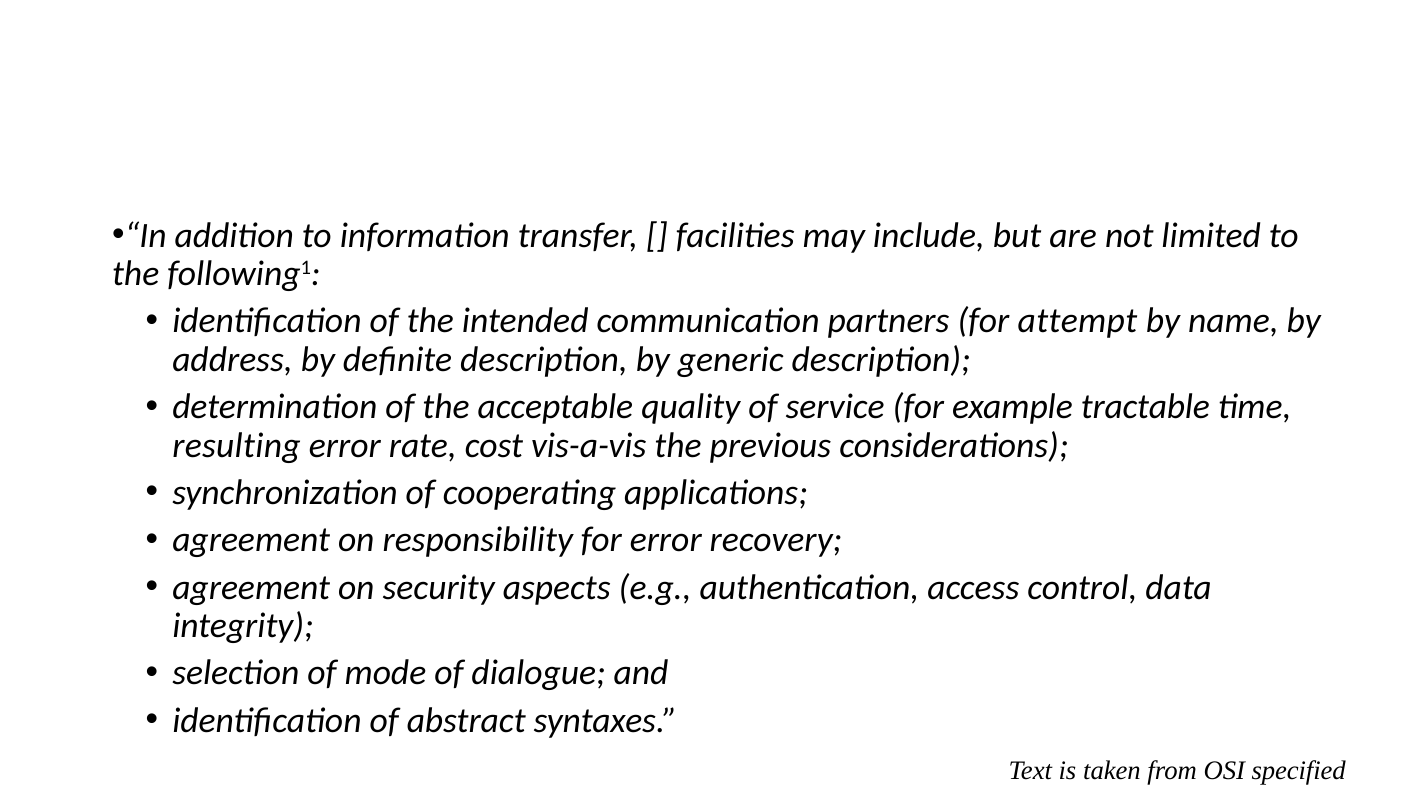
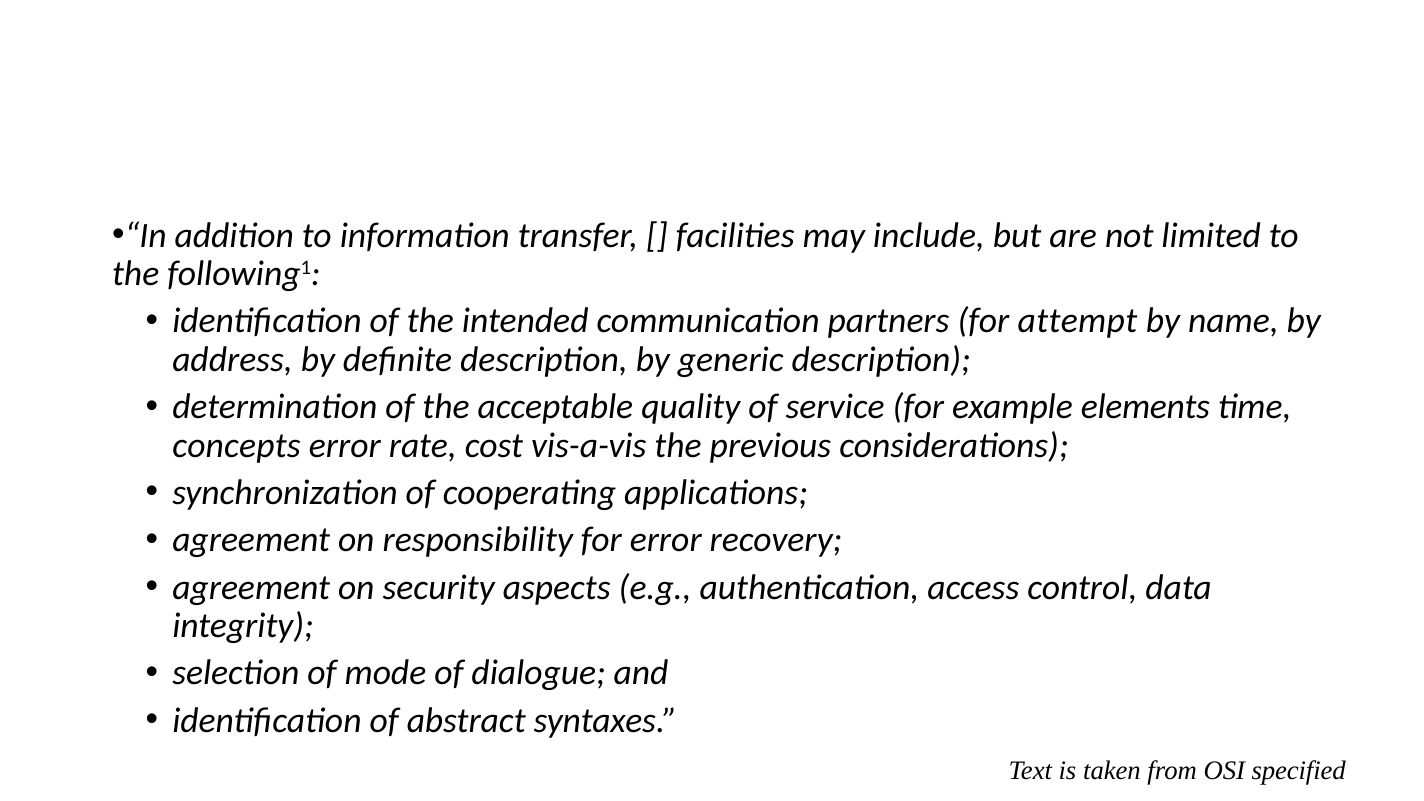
tractable: tractable -> elements (1145, 407)
resulting: resulting -> concepts (237, 445)
